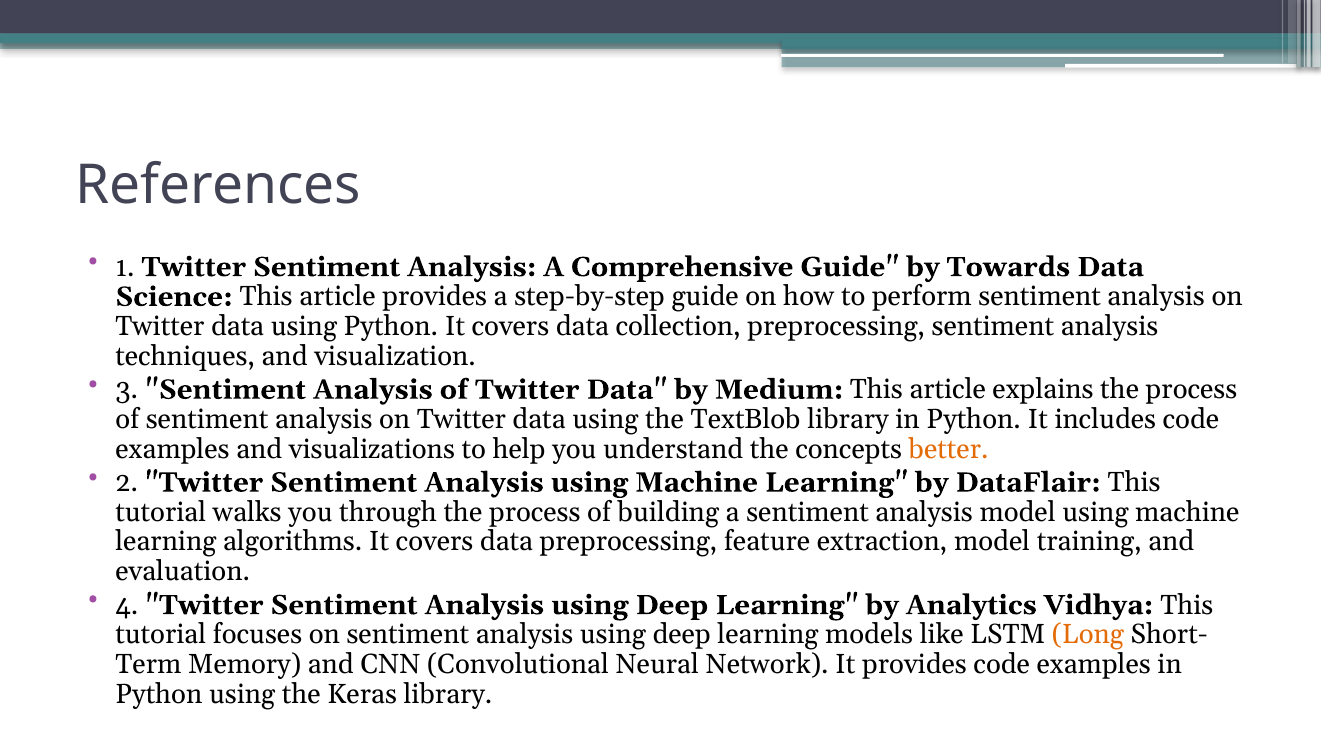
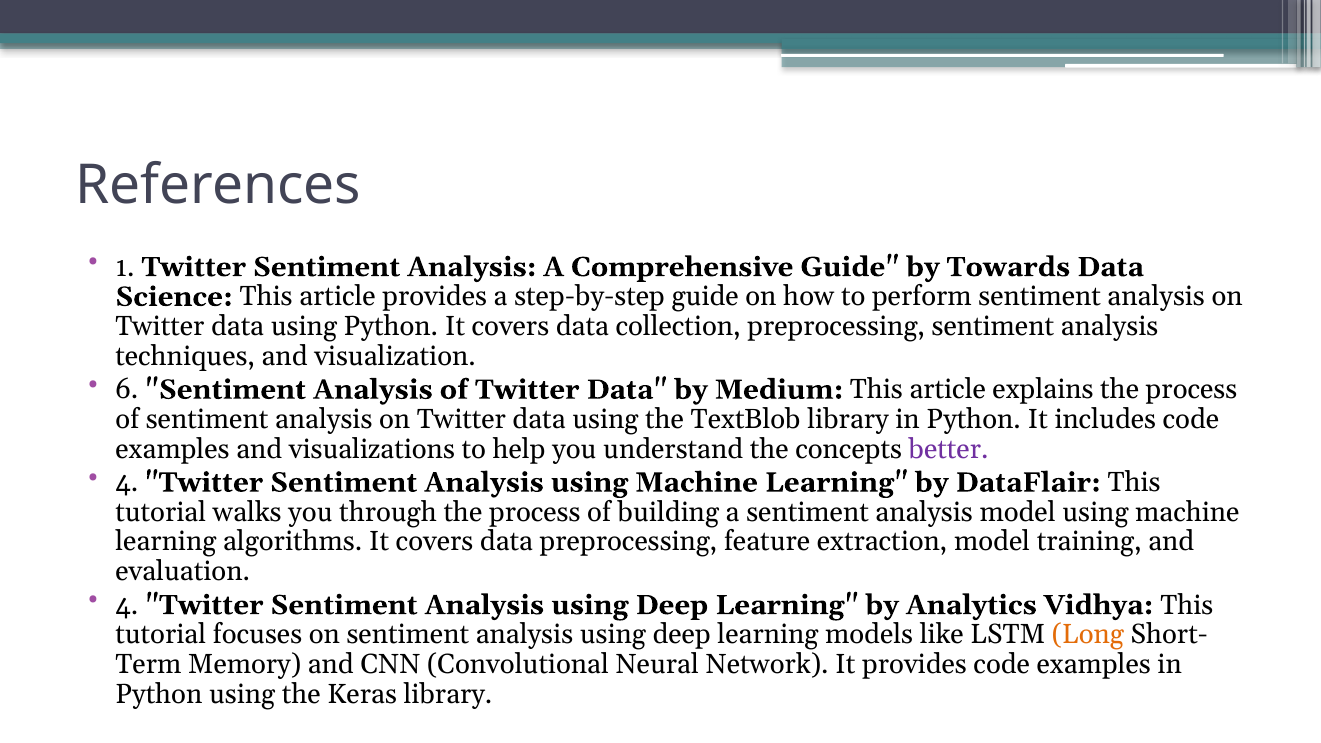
3: 3 -> 6 (127, 390)
better colour: orange -> purple (949, 449)
2: 2 -> 4 (127, 482)
